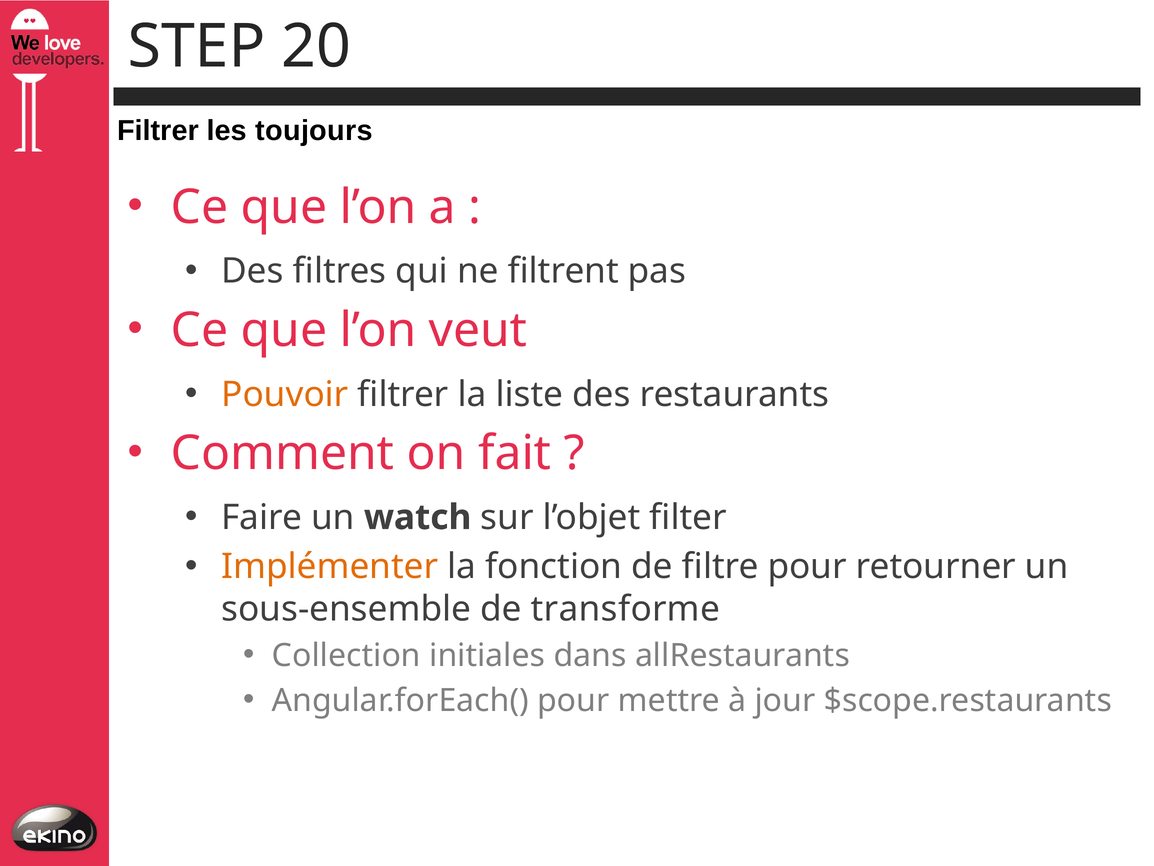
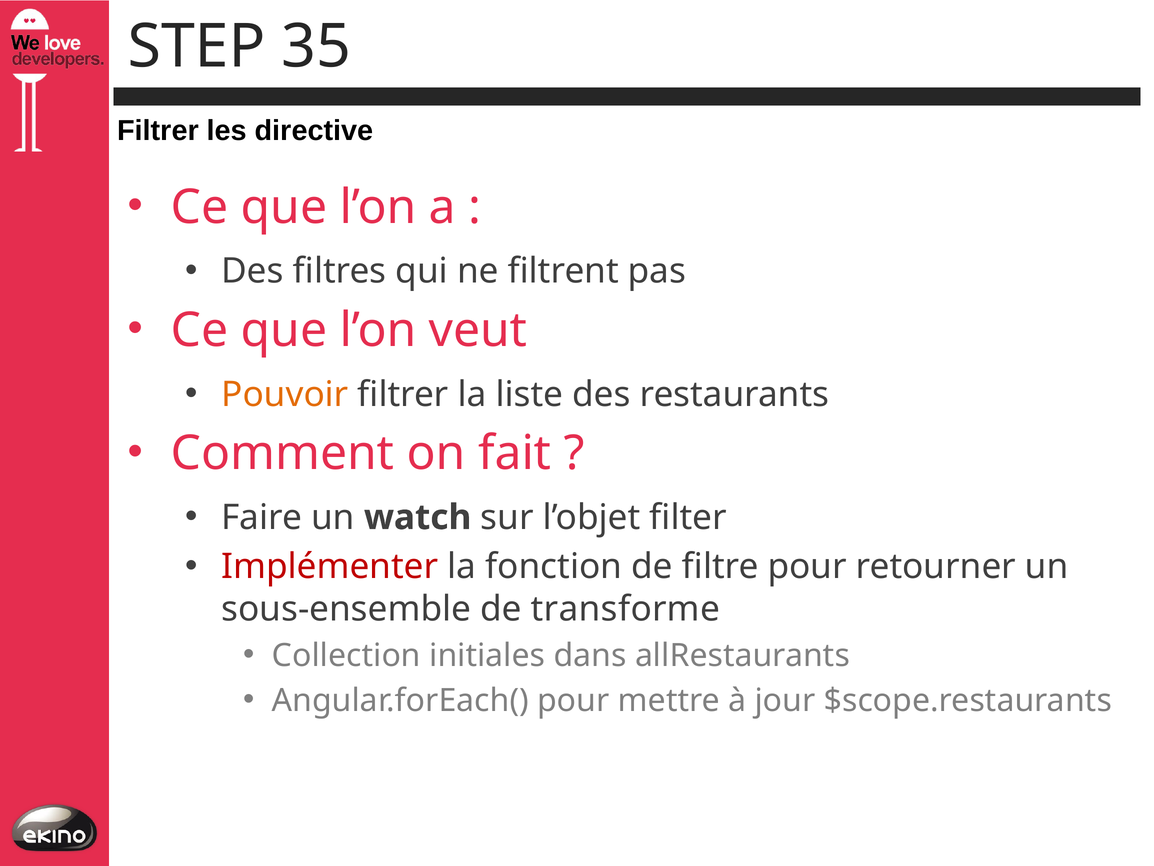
20: 20 -> 35 (316, 46)
toujours: toujours -> directive (314, 131)
Implémenter colour: orange -> red (330, 566)
